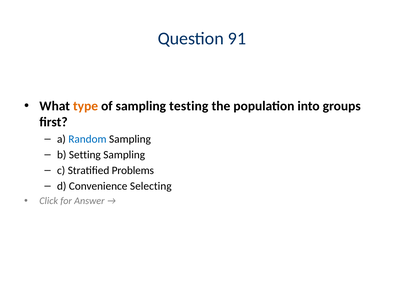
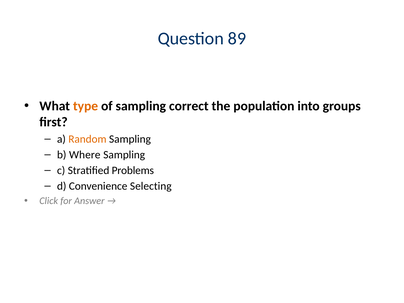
91: 91 -> 89 (237, 39)
testing: testing -> correct (189, 106)
Random colour: blue -> orange (87, 139)
Setting: Setting -> Where (85, 155)
